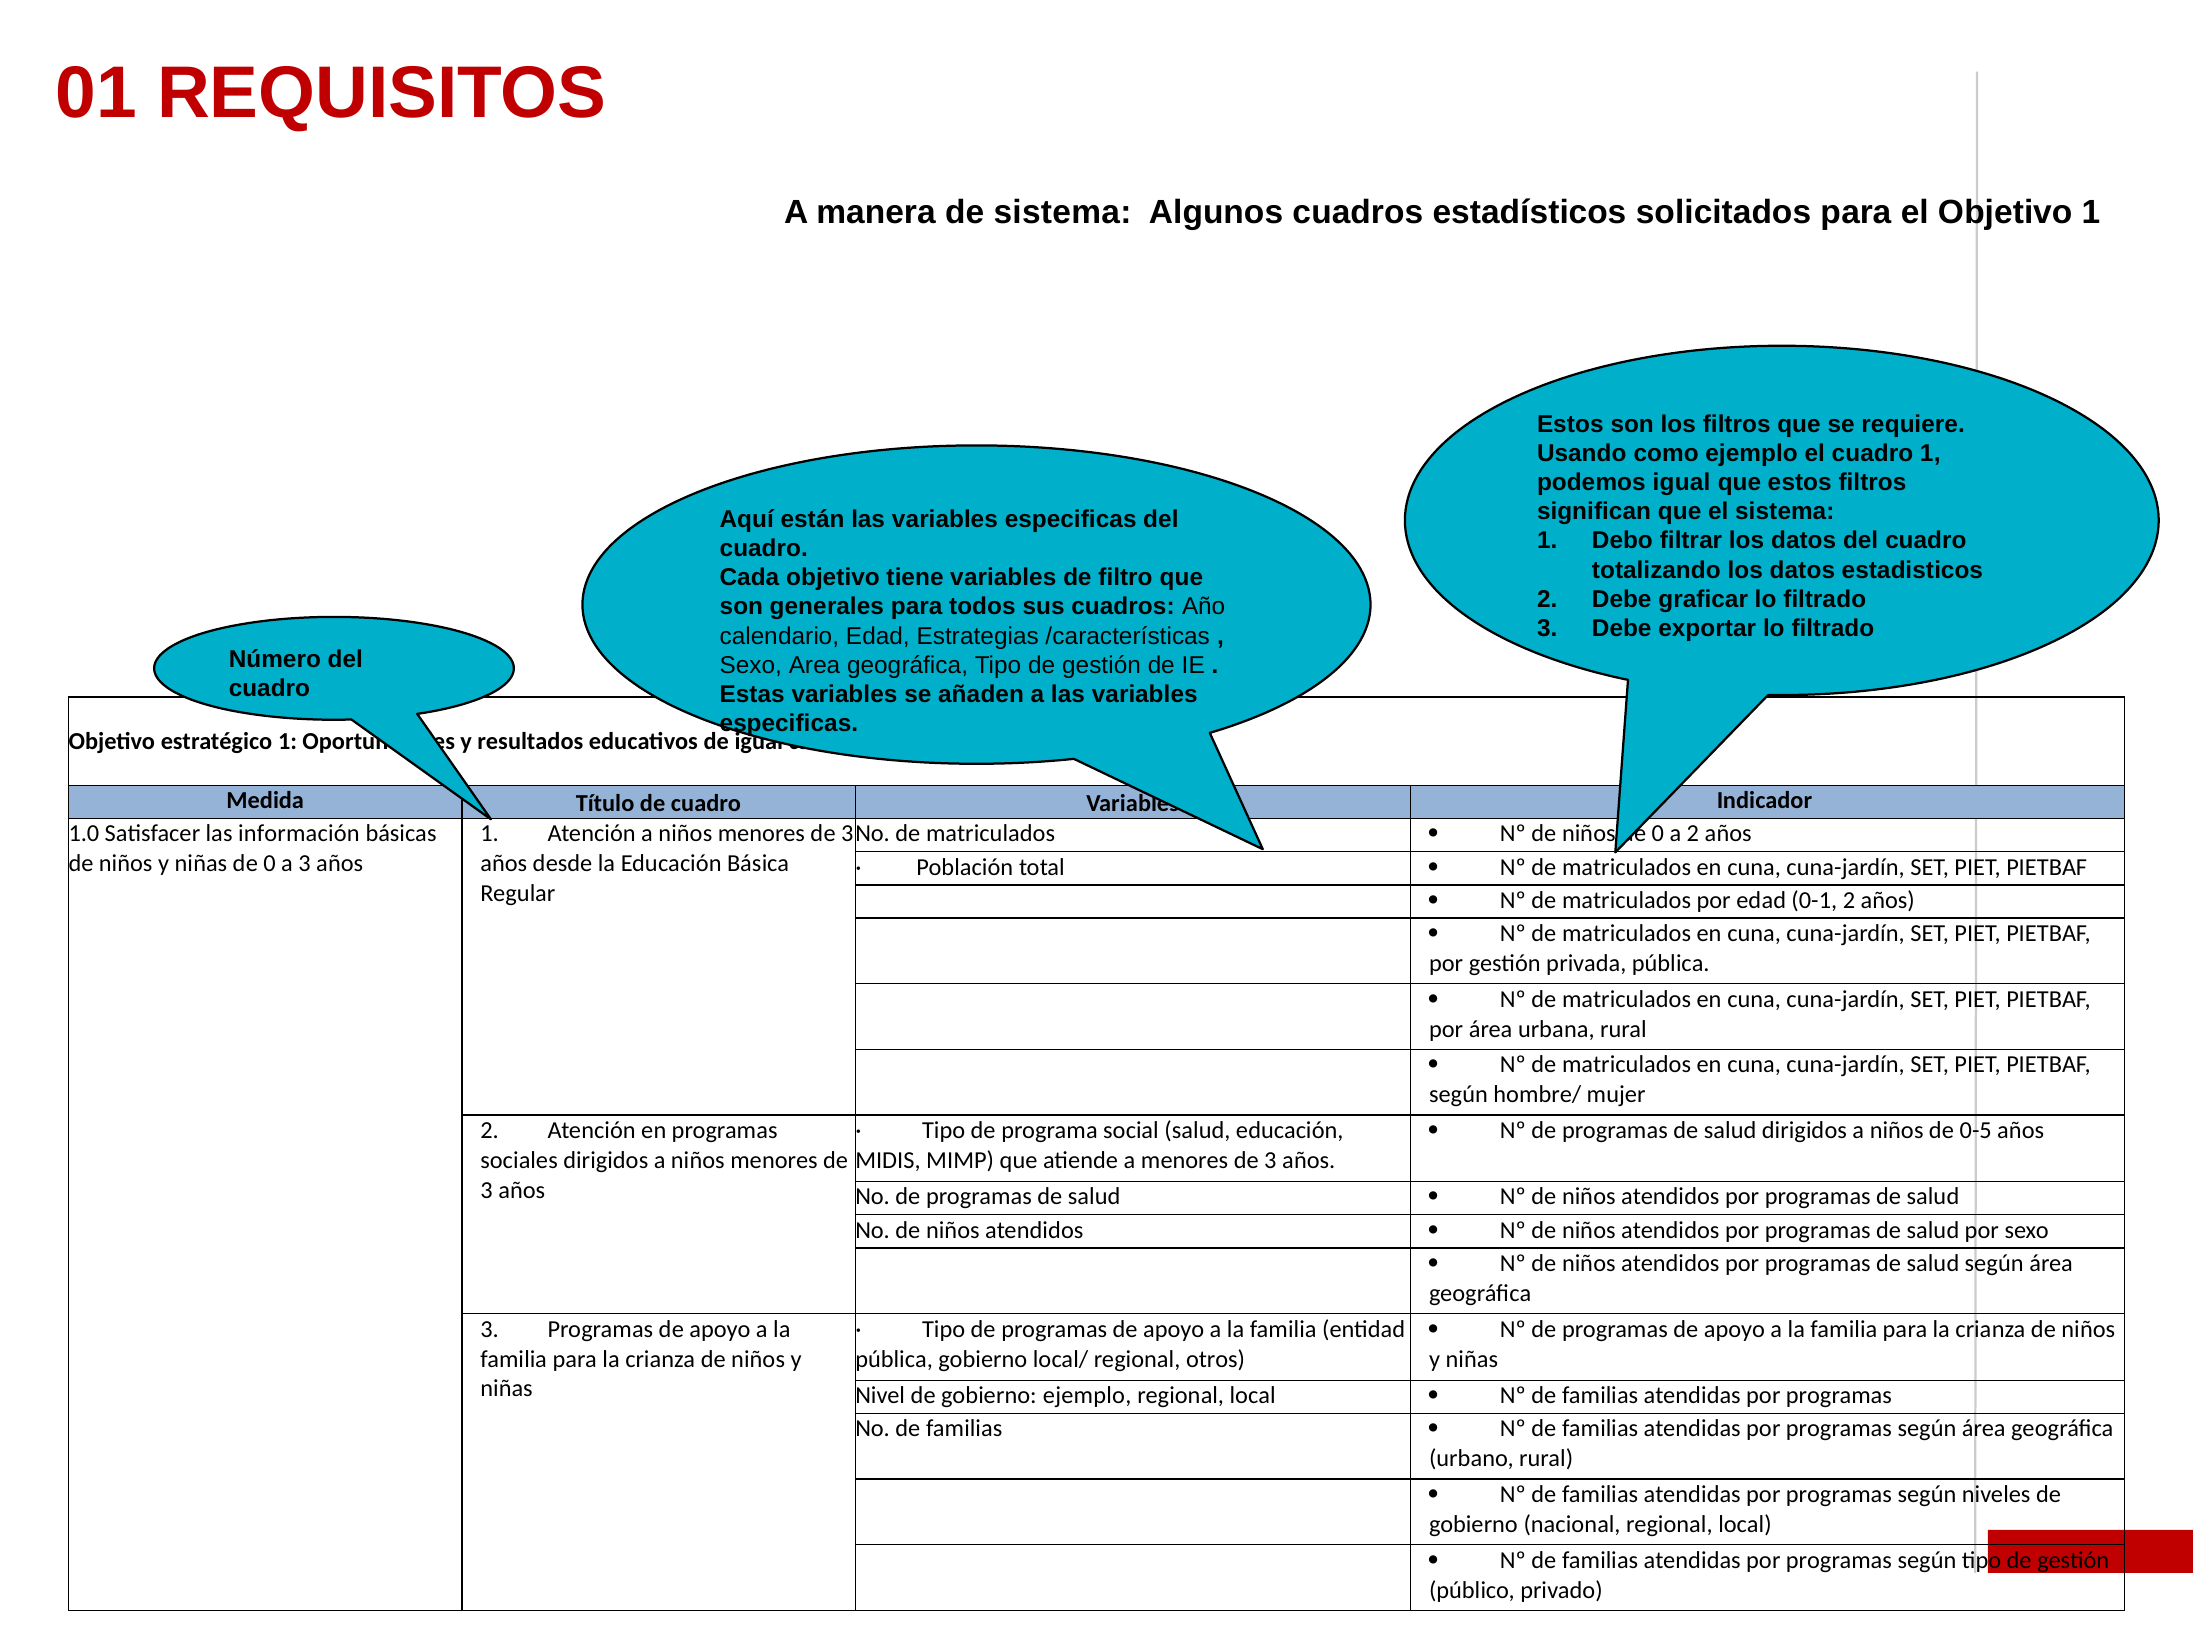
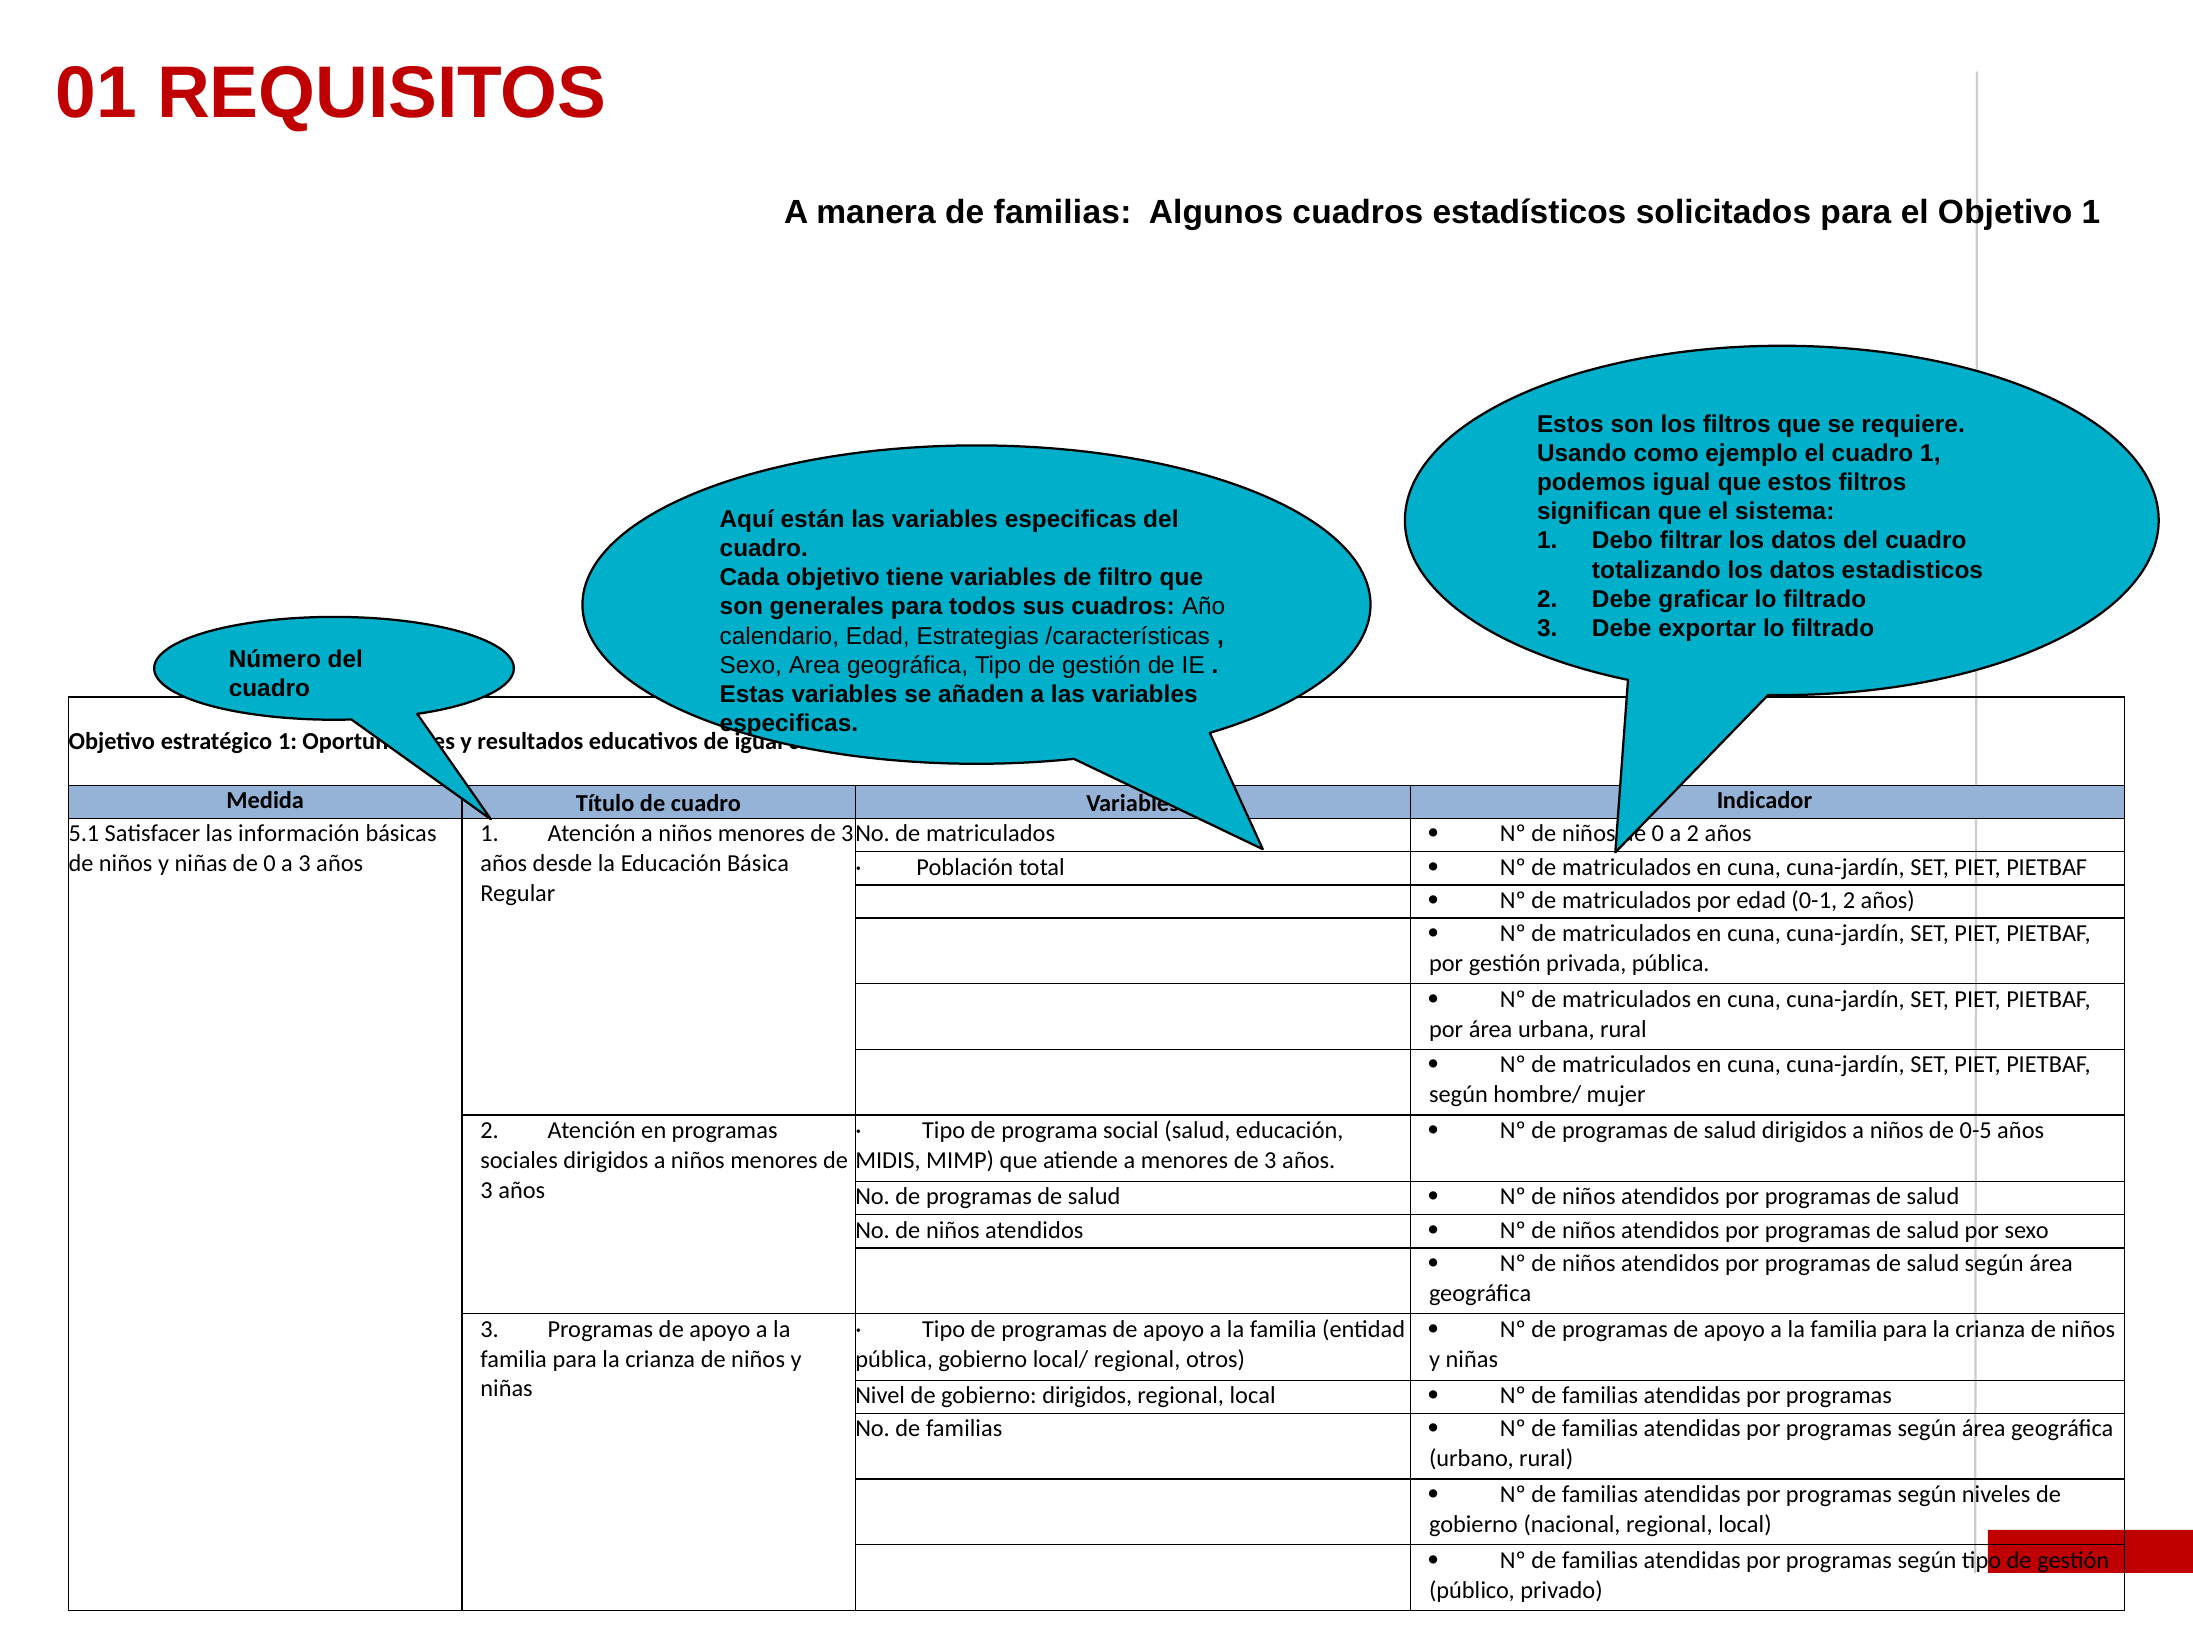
manera de sistema: sistema -> familias (1063, 213)
1.0: 1.0 -> 5.1 (84, 834)
gobierno ejemplo: ejemplo -> dirigidos (1087, 1395)
